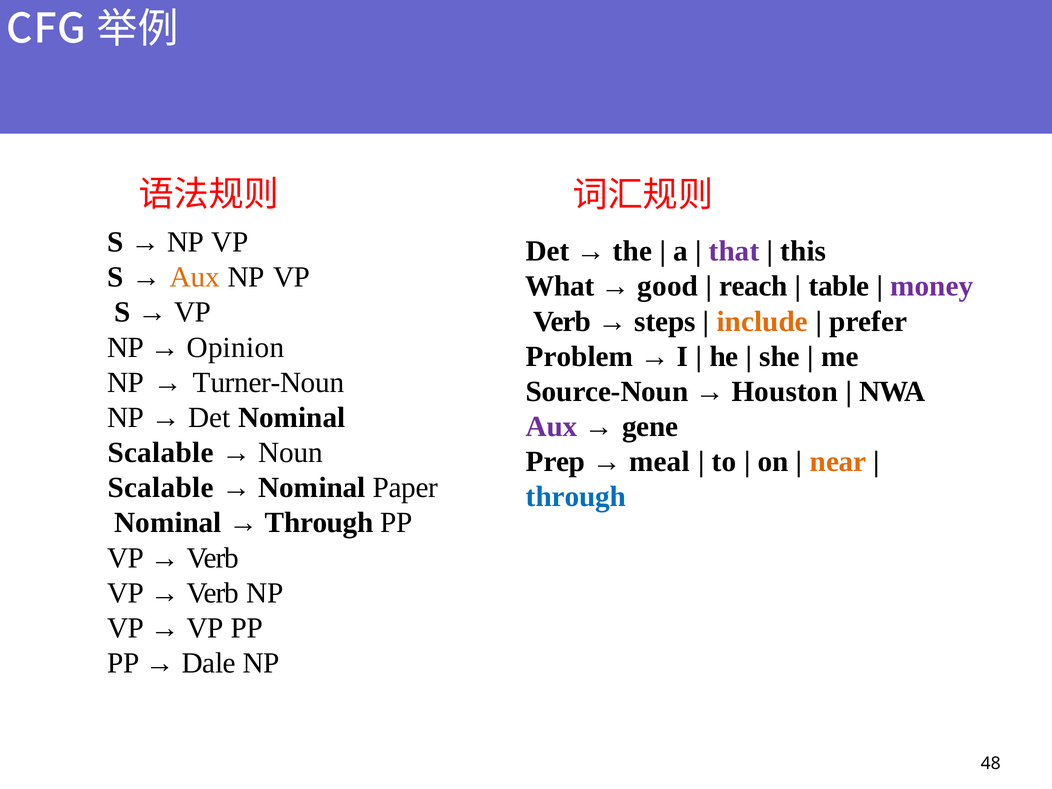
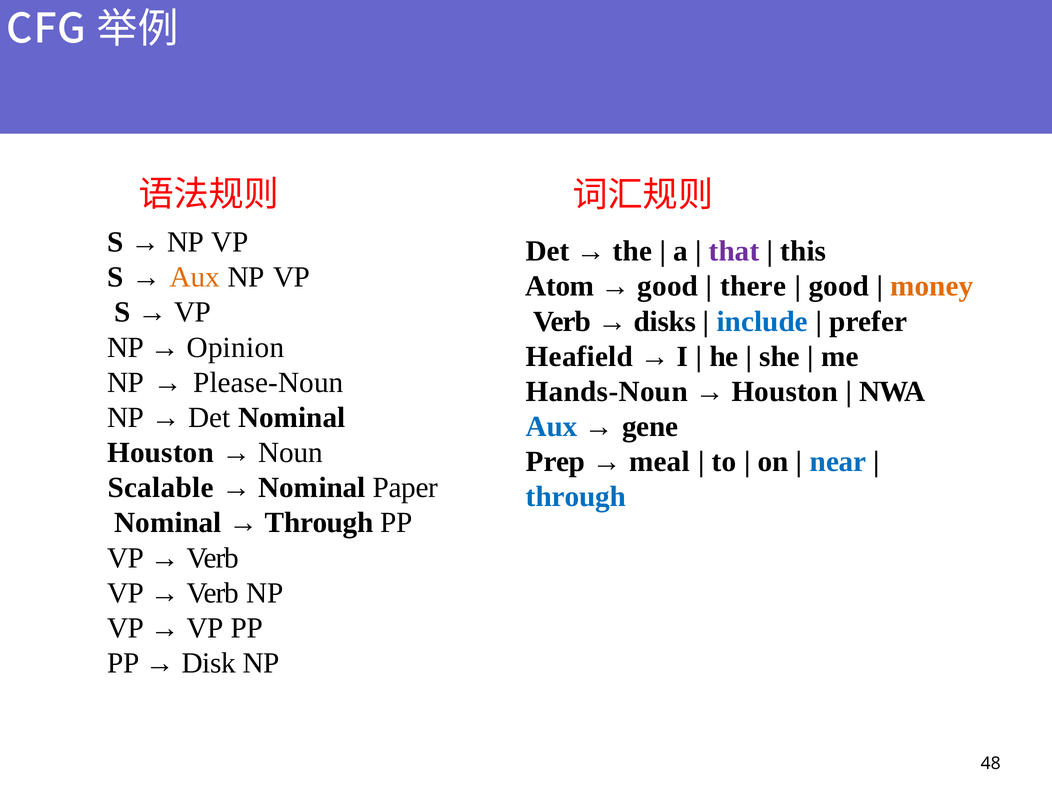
What: What -> Atom (560, 286)
reach: reach -> there (753, 286)
table: table -> good (839, 286)
money colour: purple -> orange (932, 286)
steps: steps -> disks (665, 321)
include colour: orange -> blue (762, 321)
Problem: Problem -> Heafield (579, 356)
Turner-Noun: Turner-Noun -> Please-Noun (268, 382)
Source-Noun: Source-Noun -> Hands-Noun (607, 392)
Aux colour: purple -> blue (552, 427)
Scalable: Scalable -> Houston (161, 453)
near colour: orange -> blue (838, 462)
Dale: Dale -> Disk (209, 663)
